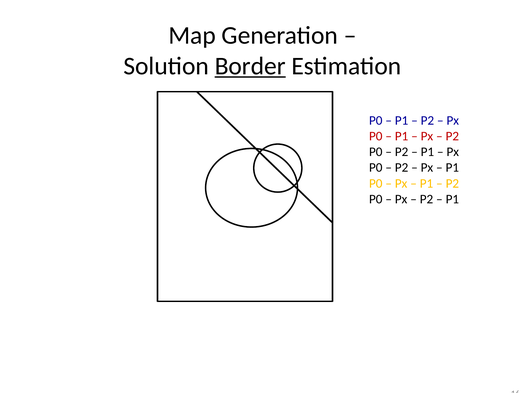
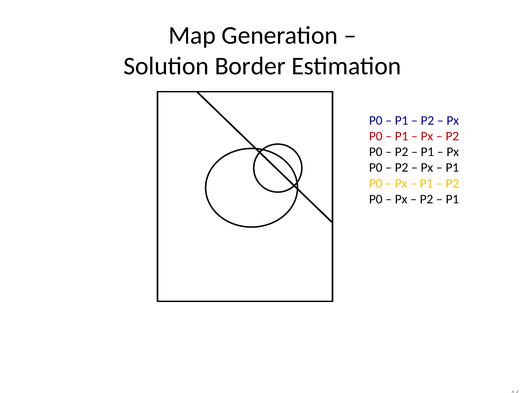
Border underline: present -> none (250, 66)
